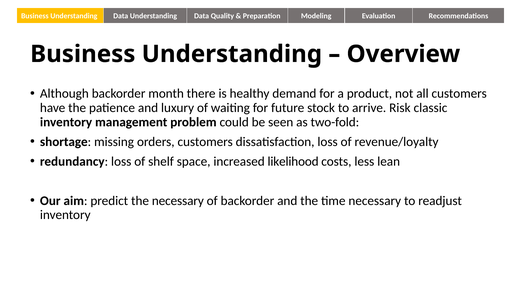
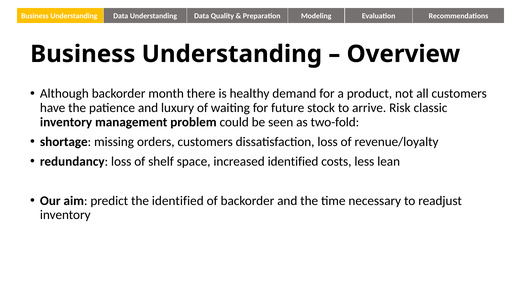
increased likelihood: likelihood -> identified (293, 161)
the necessary: necessary -> identified (178, 201)
